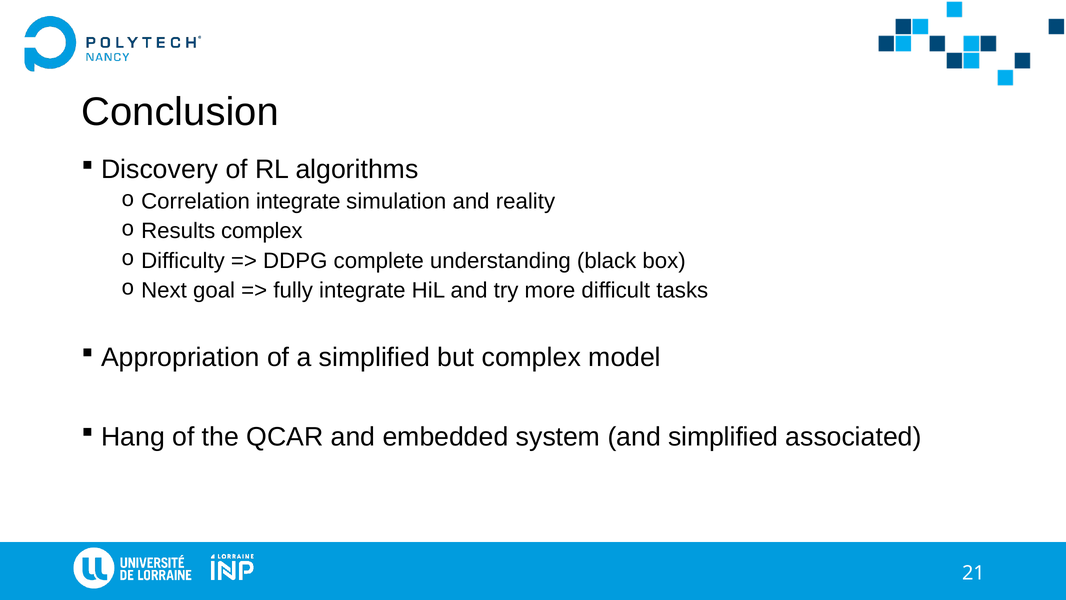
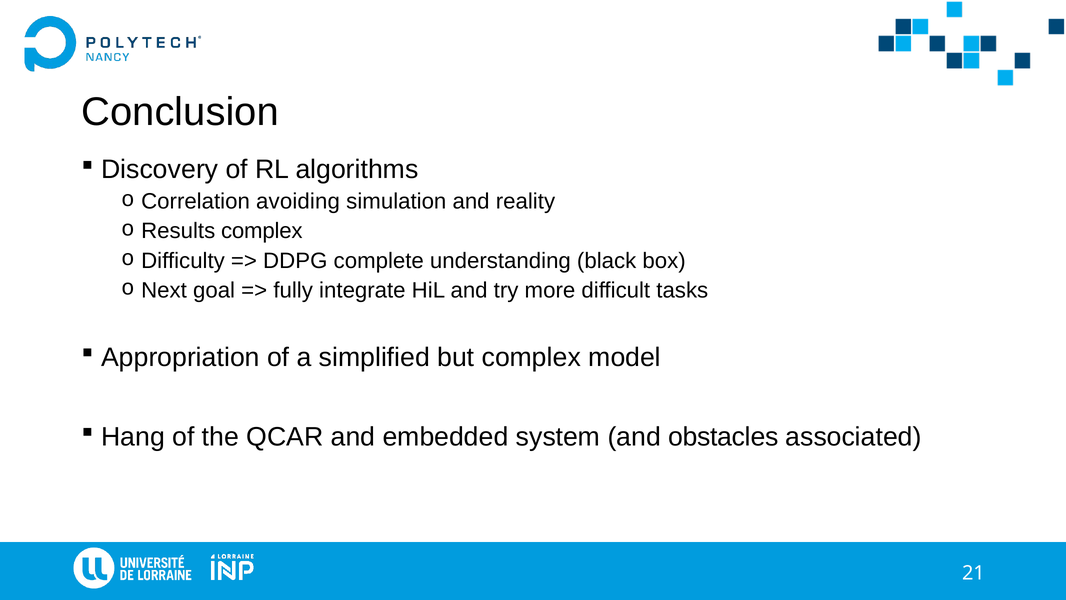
Correlation integrate: integrate -> avoiding (298, 201)
and simplified: simplified -> obstacles (723, 437)
